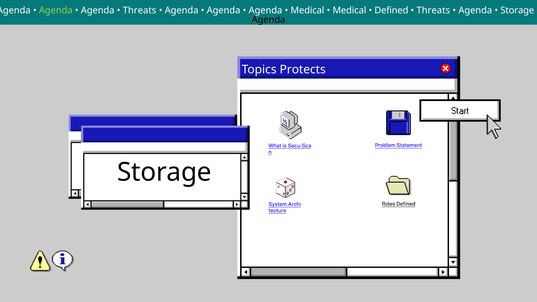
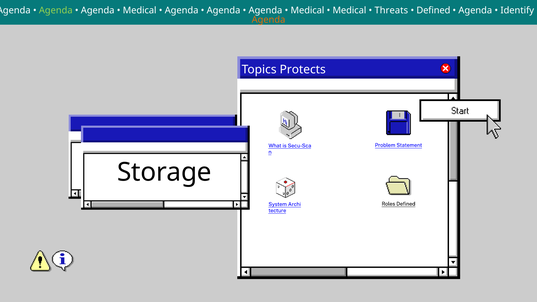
Threats: Threats -> Medical (140, 10)
Defined: Defined -> Threats (391, 10)
Threats: Threats -> Defined (433, 10)
Storage: Storage -> Identify (517, 10)
Agenda colour: black -> orange (269, 20)
